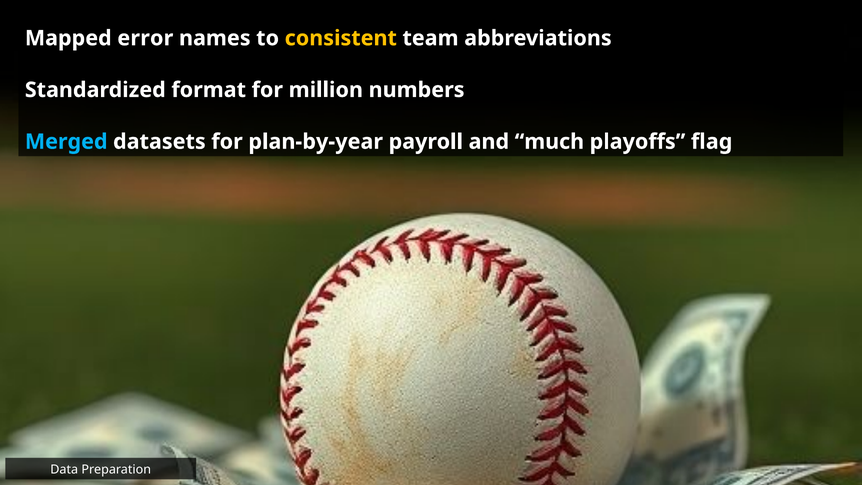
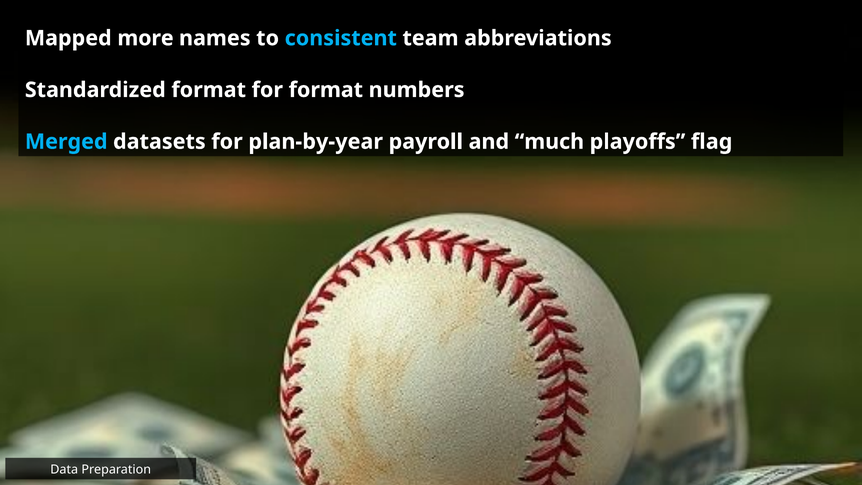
error: error -> more (145, 38)
consistent colour: yellow -> light blue (341, 38)
for million: million -> format (326, 90)
